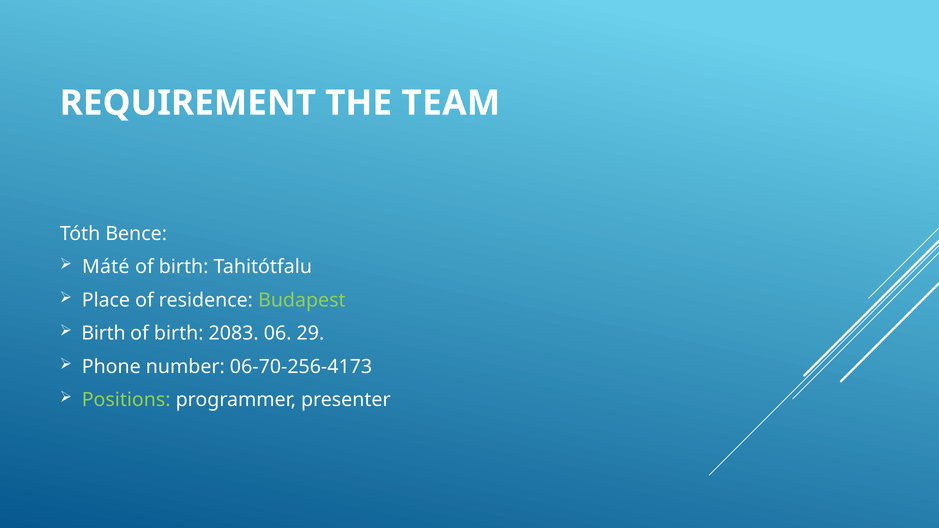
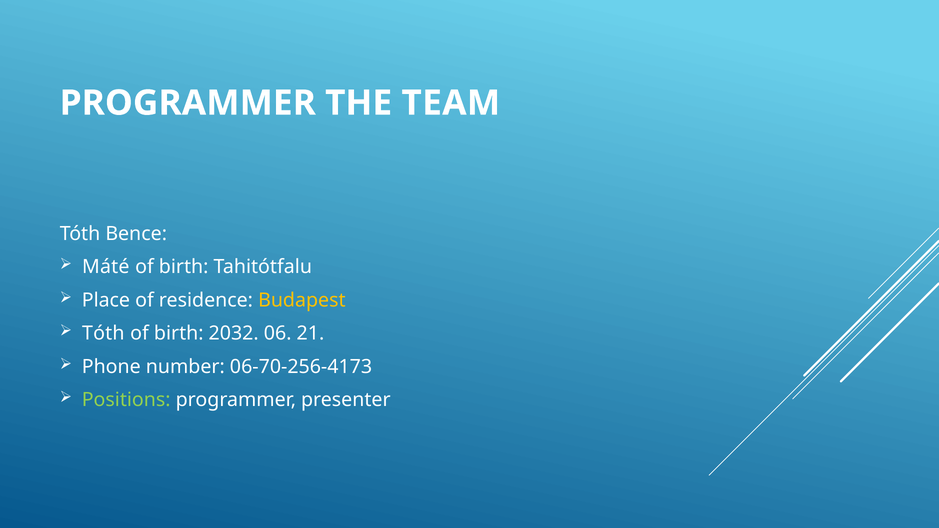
REQUIREMENT: REQUIREMENT -> PROGRAMMER (188, 103)
Budapest colour: light green -> yellow (302, 300)
Birth: Birth -> Tóth (103, 334)
2083: 2083 -> 2032 (234, 334)
29: 29 -> 21 (310, 334)
